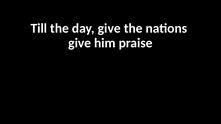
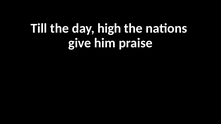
day give: give -> high (109, 28)
